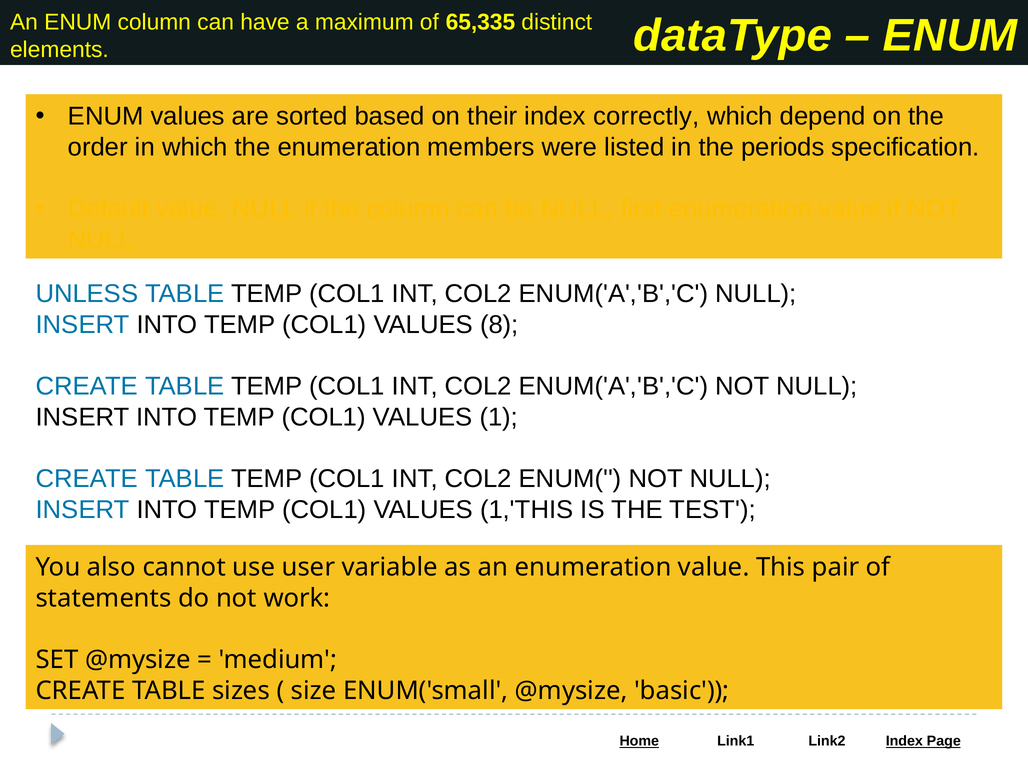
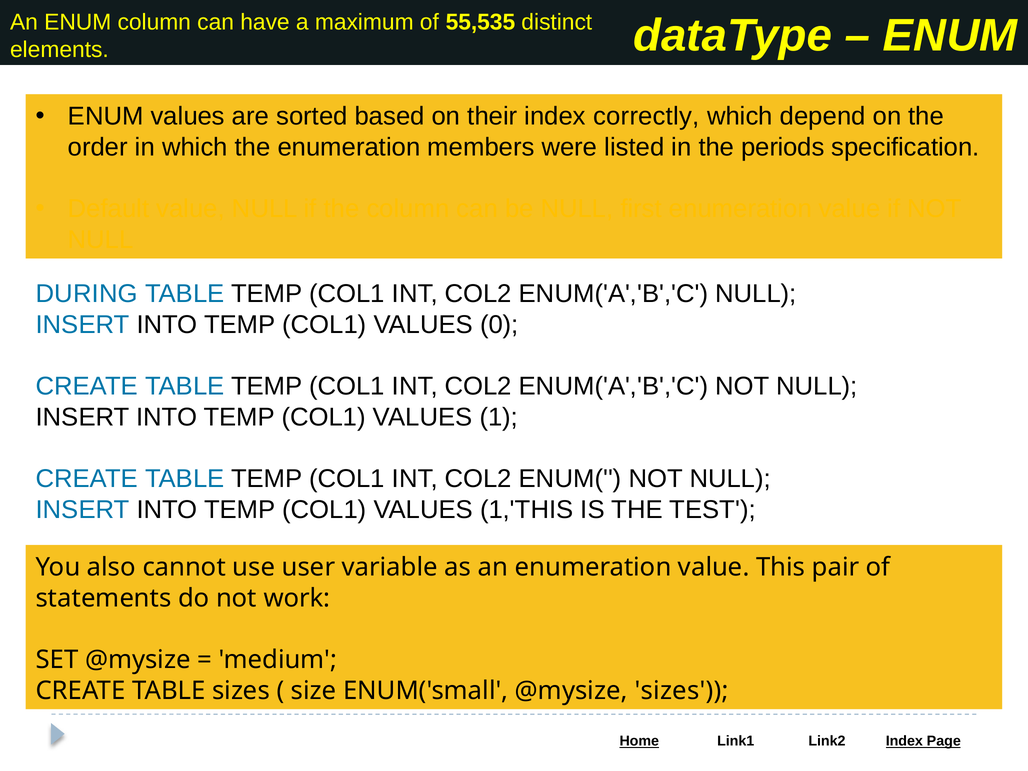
65,335: 65,335 -> 55,535 (480, 22)
UNLESS: UNLESS -> DURING (87, 294)
8: 8 -> 0 (499, 325)
@mysize basic: basic -> sizes (682, 691)
